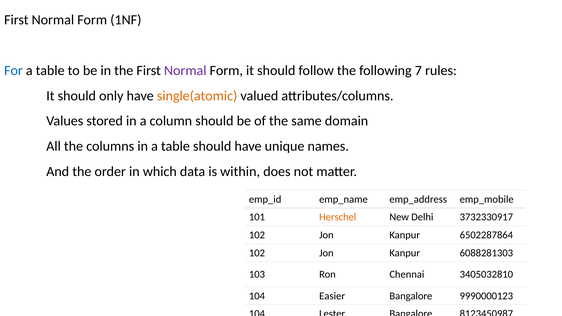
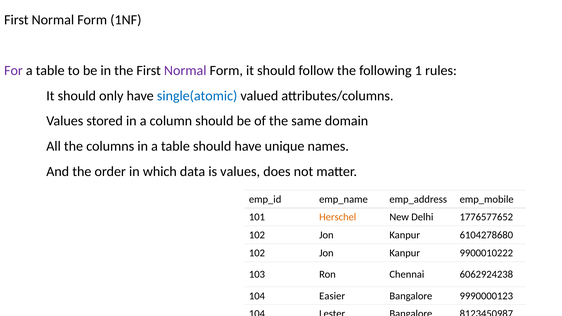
For colour: blue -> purple (13, 70)
7: 7 -> 1 (418, 70)
single(atomic colour: orange -> blue (197, 96)
is within: within -> values (240, 172)
3732330917: 3732330917 -> 1776577652 (486, 217)
6502287864: 6502287864 -> 6104278680 (486, 235)
6088281303: 6088281303 -> 9900010222 (486, 253)
3405032810: 3405032810 -> 6062924238 (486, 274)
